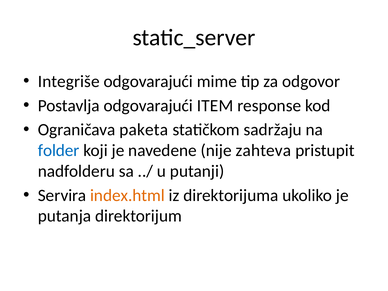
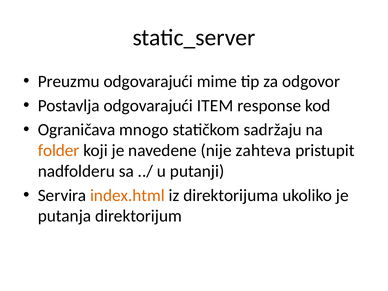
Integriše: Integriše -> Preuzmu (69, 81)
paketa: paketa -> mnogo (144, 130)
folder colour: blue -> orange (59, 150)
